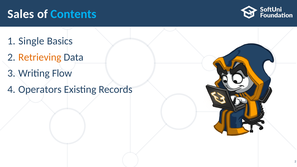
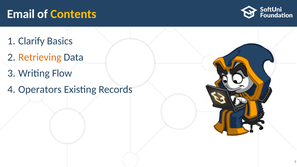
Sales: Sales -> Email (21, 14)
Contents colour: light blue -> yellow (73, 14)
Single: Single -> Clarify (31, 41)
